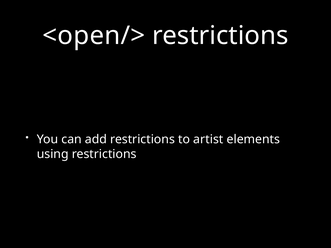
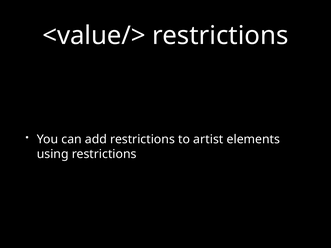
<open/>: <open/> -> <value/> (94, 36)
